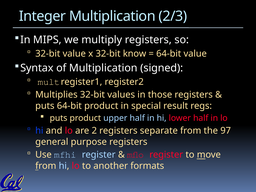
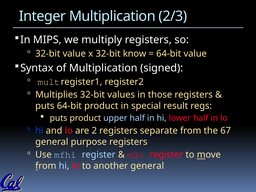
97: 97 -> 67 (226, 131)
another formats: formats -> general (147, 166)
